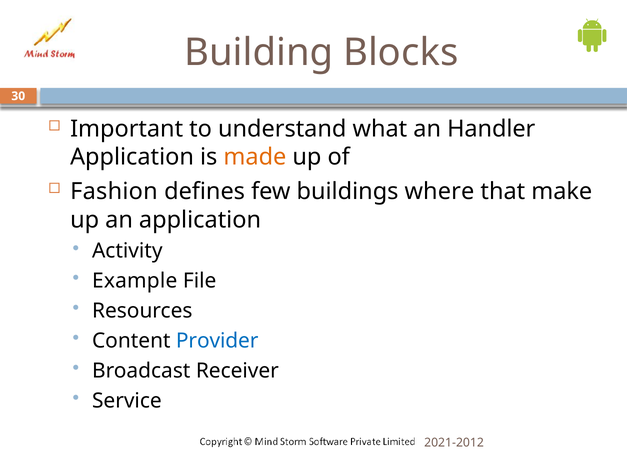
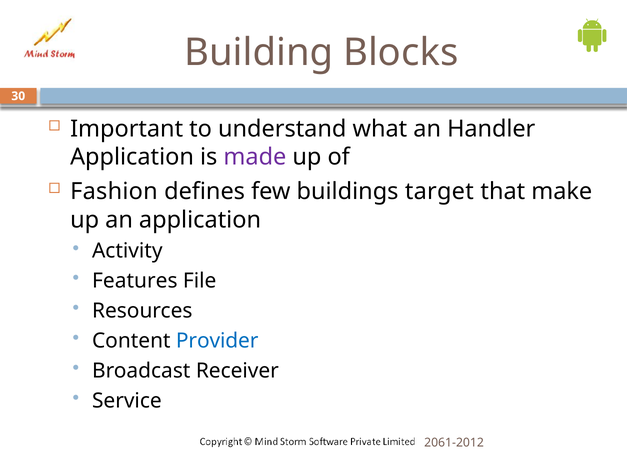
made colour: orange -> purple (255, 157)
where: where -> target (439, 191)
Example: Example -> Features (135, 281)
2021-2012: 2021-2012 -> 2061-2012 (454, 442)
